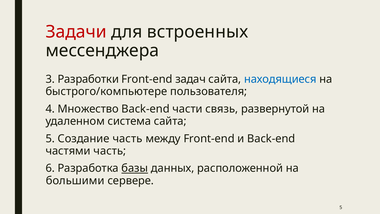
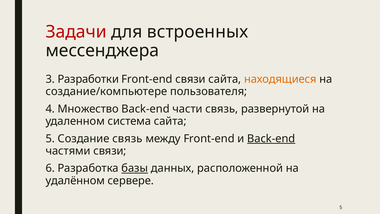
Front-end задач: задач -> связи (191, 79)
находящиеся colour: blue -> orange (280, 79)
быстрого/компьютере: быстрого/компьютере -> создание/компьютере (106, 91)
Создание часть: часть -> связь (127, 138)
Back-end underline: none -> present (271, 138)
частями часть: часть -> связи (110, 151)
большими: большими -> удалённом (75, 181)
